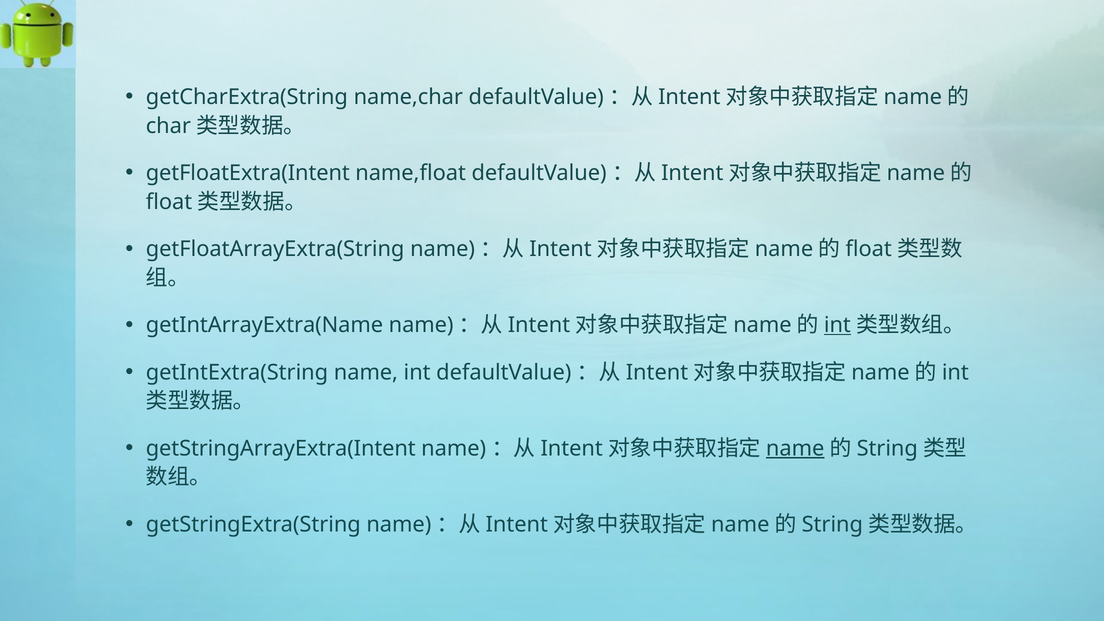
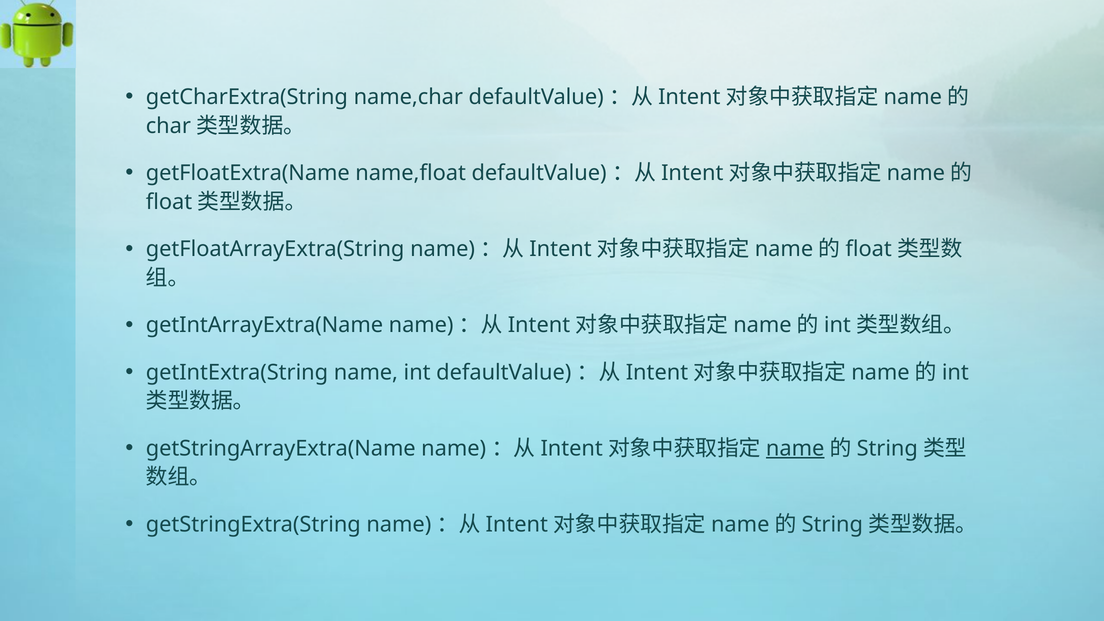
getFloatExtra(Intent: getFloatExtra(Intent -> getFloatExtra(Name (248, 173)
int underline: present -> none (837, 325)
getStringArrayExtra(Intent: getStringArrayExtra(Intent -> getStringArrayExtra(Name (281, 449)
